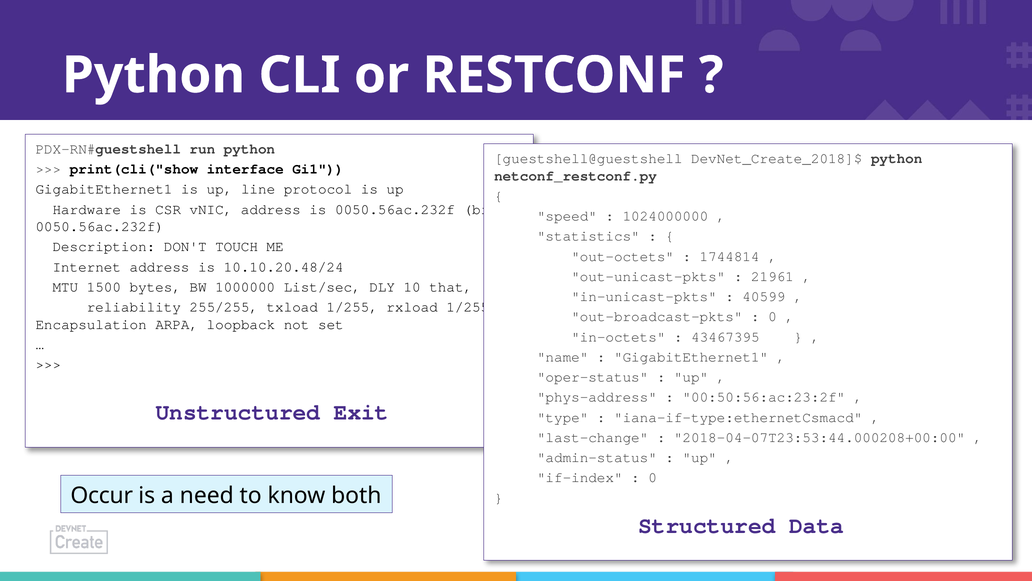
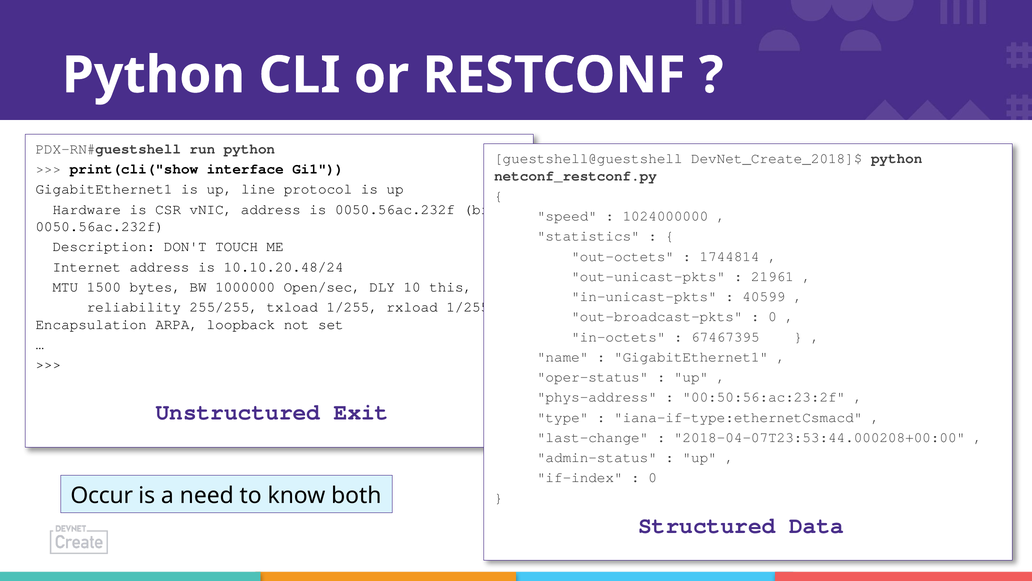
List/sec: List/sec -> Open/sec (322, 287)
that: that -> this (451, 287)
43467395: 43467395 -> 67467395 (725, 337)
